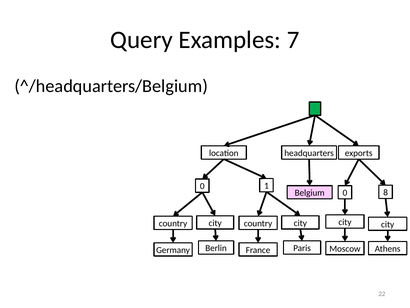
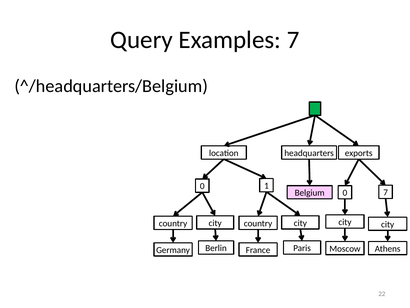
0 8: 8 -> 7 (386, 192)
